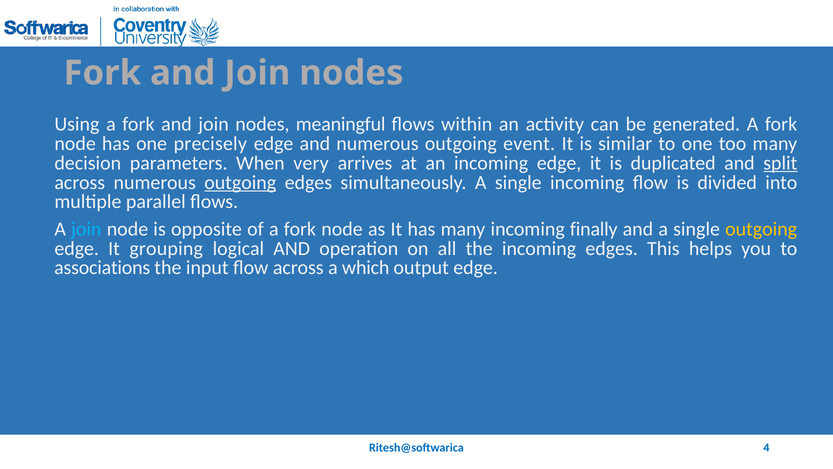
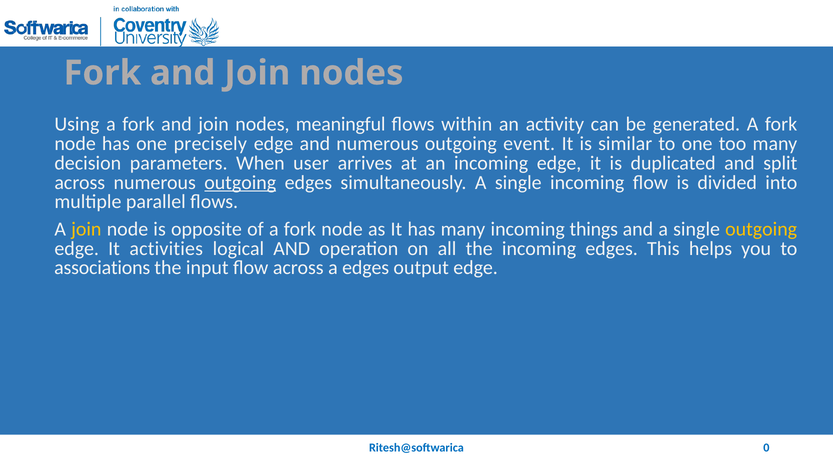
very: very -> user (311, 163)
split underline: present -> none (780, 163)
join colour: light blue -> yellow (86, 229)
finally: finally -> things (594, 229)
grouping: grouping -> activities (166, 248)
a which: which -> edges (366, 268)
4: 4 -> 0 (766, 448)
